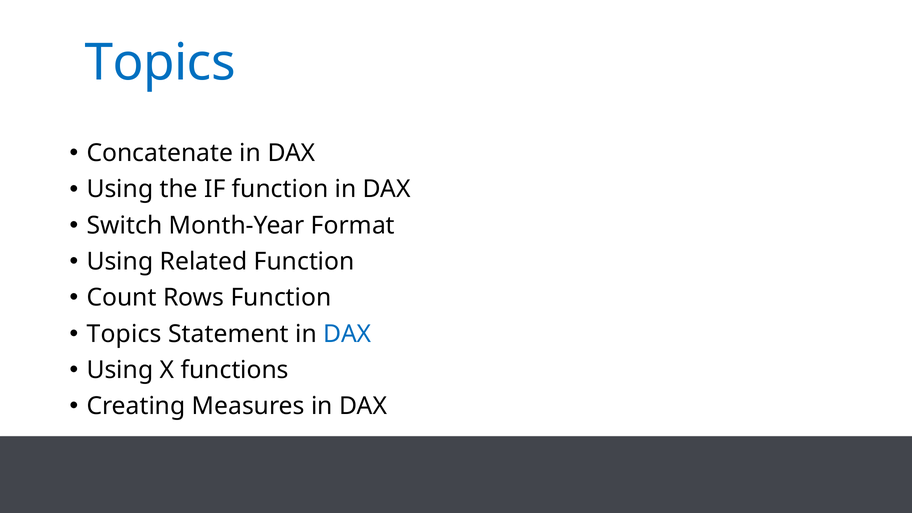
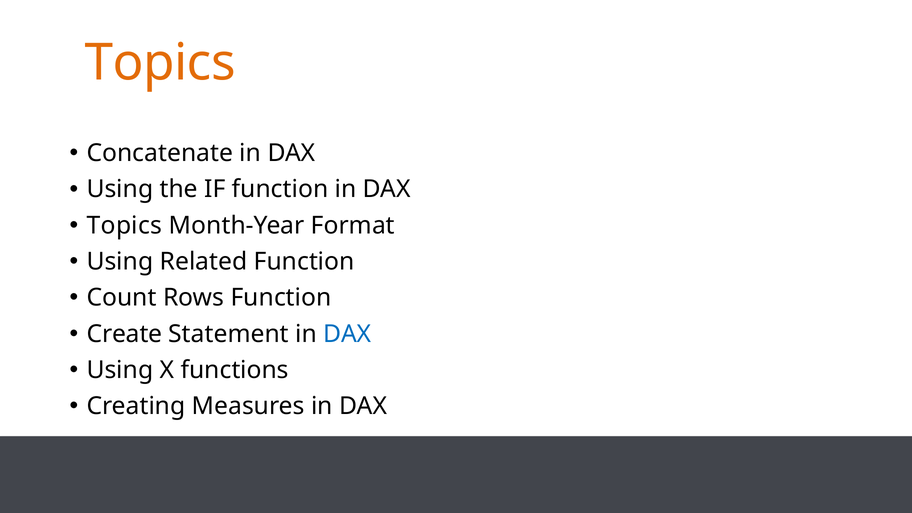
Topics colour: blue -> orange (160, 63)
Switch: Switch -> Topics (124, 225)
Topics: Topics -> Create (124, 334)
